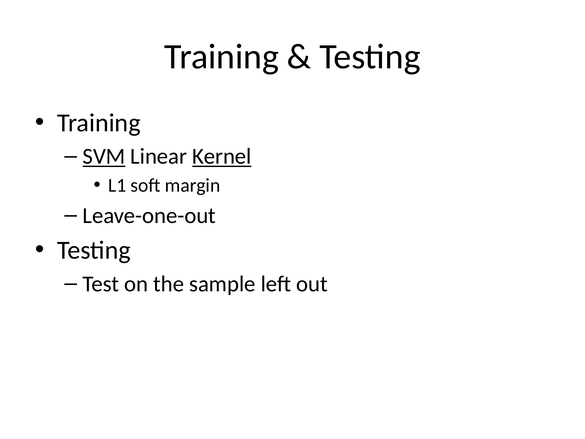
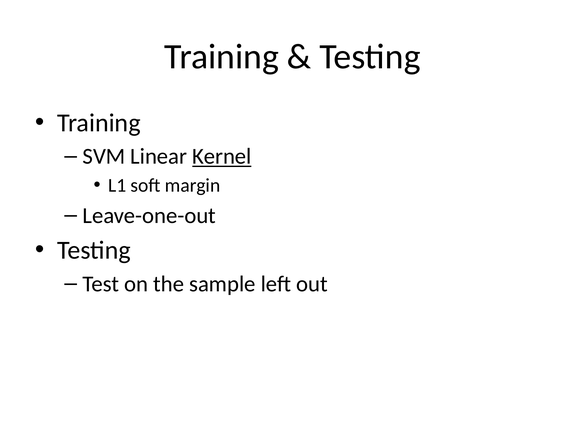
SVM underline: present -> none (104, 156)
